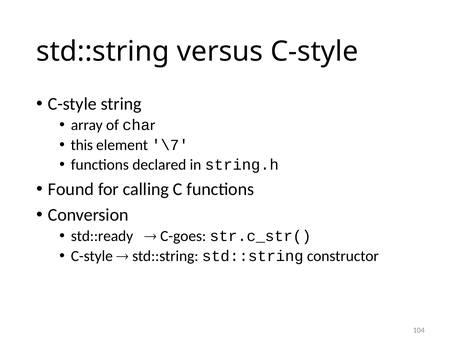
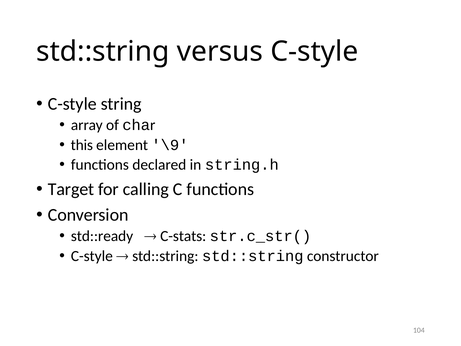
\7: \7 -> \9 (170, 145)
Found: Found -> Target (71, 189)
C-goes: C-goes -> C-stats (183, 236)
